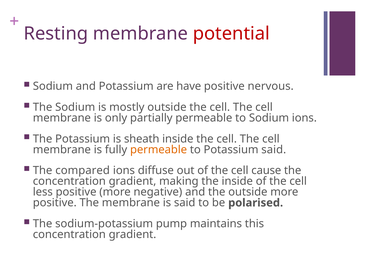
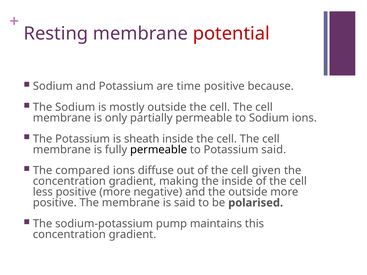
have: have -> time (189, 86)
nervous: nervous -> because (271, 86)
permeable colour: orange -> black (159, 150)
cause: cause -> given (266, 171)
